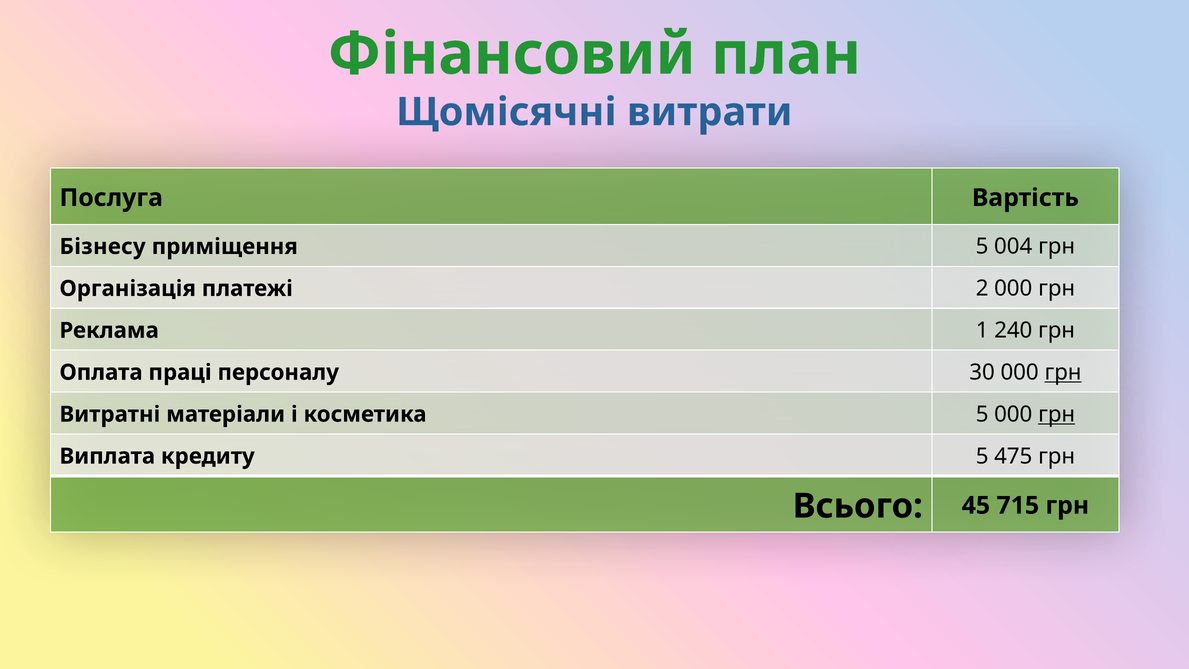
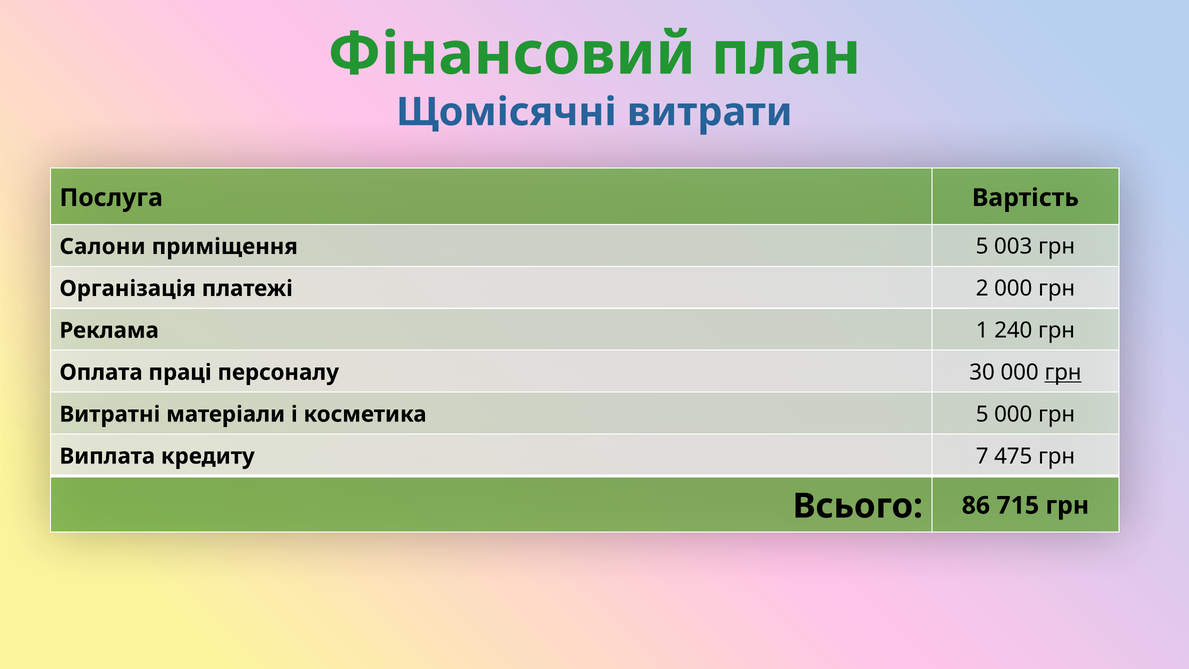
Бізнесу: Бізнесу -> Салони (103, 247)
004: 004 -> 003 (1013, 247)
грн underline: present -> none (1057, 414)
кредиту 5: 5 -> 7 (982, 456)
45: 45 -> 86 (976, 505)
